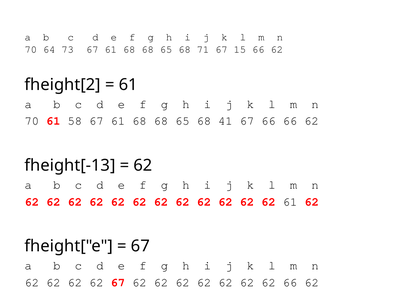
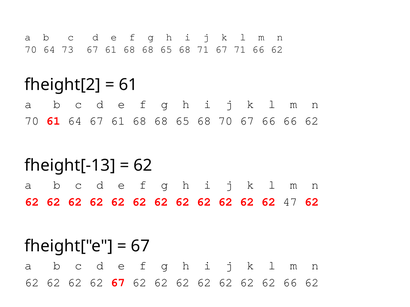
67 15: 15 -> 71 (240, 50)
61 58: 58 -> 64 (75, 121)
68 41: 41 -> 70 (225, 121)
62 61: 61 -> 47 (290, 202)
